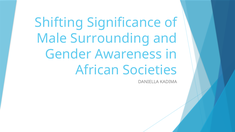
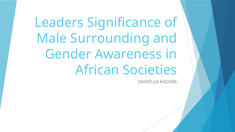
Shifting: Shifting -> Leaders (59, 23)
